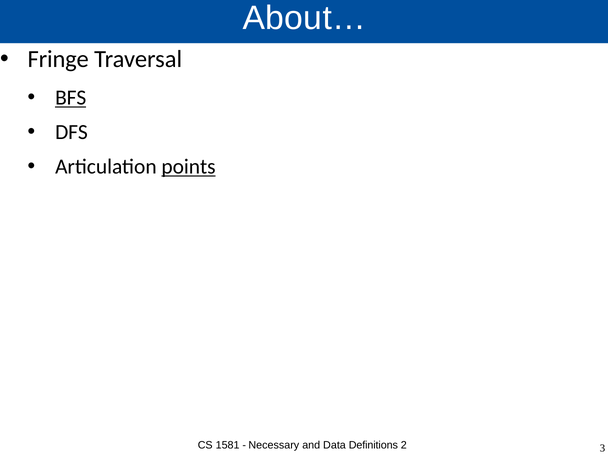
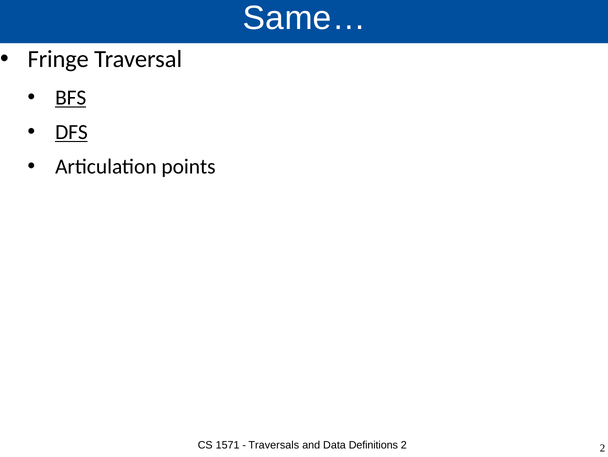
About…: About… -> Same… (304, 18)
DFS underline: none -> present (71, 132)
points underline: present -> none (189, 167)
1581: 1581 -> 1571 (228, 445)
Necessary: Necessary -> Traversals (274, 445)
2 3: 3 -> 2 (602, 448)
